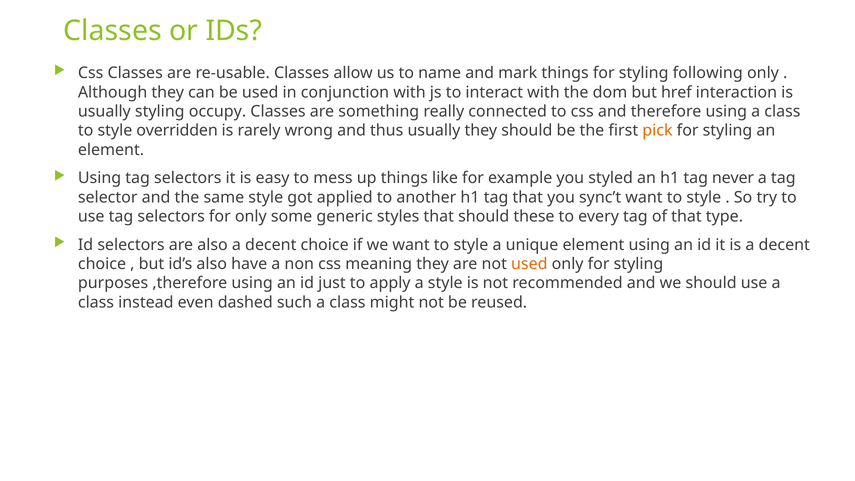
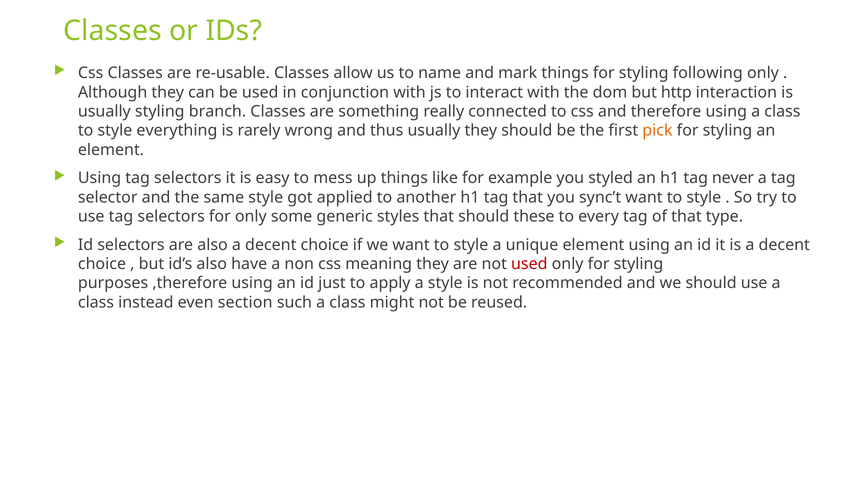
href: href -> http (676, 92)
occupy: occupy -> branch (217, 111)
overridden: overridden -> everything (177, 131)
used colour: orange -> red (529, 264)
dashed: dashed -> section (245, 302)
